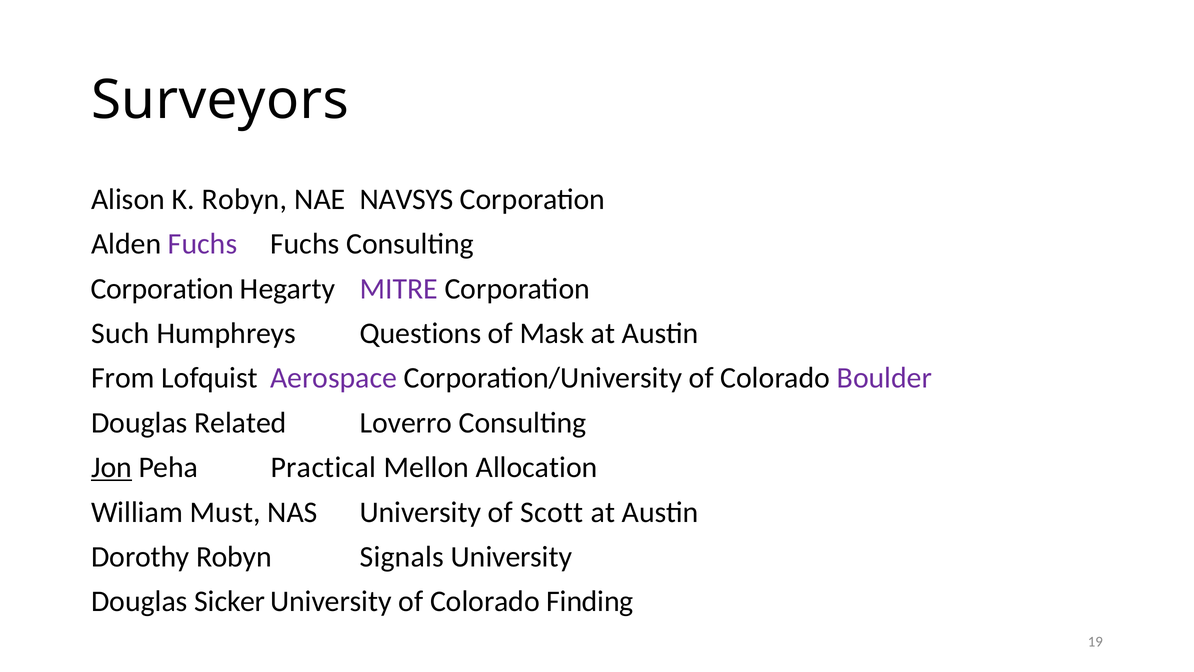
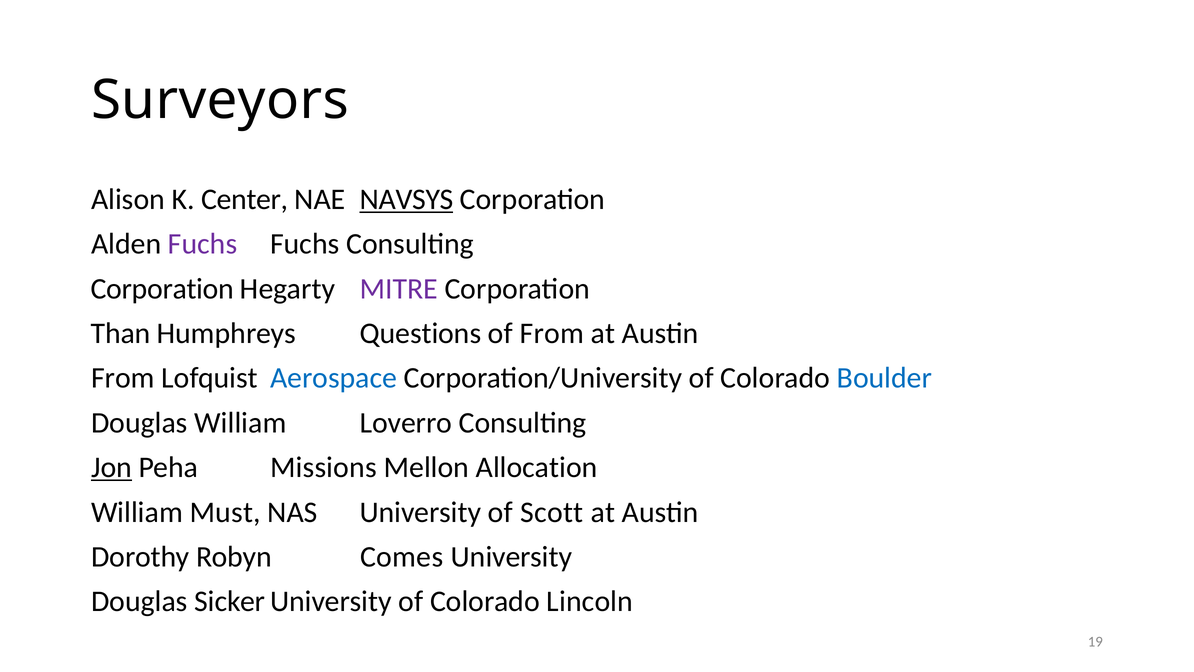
K Robyn: Robyn -> Center (245, 199)
NAVSYS underline: none -> present (407, 199)
Such: Such -> Than (121, 333)
of Mask: Mask -> From (552, 333)
Aerospace colour: purple -> blue (334, 378)
Boulder colour: purple -> blue (884, 378)
Douglas Related: Related -> William (240, 423)
Practical: Practical -> Missions (323, 467)
Signals: Signals -> Comes (402, 557)
Finding: Finding -> Lincoln (590, 601)
